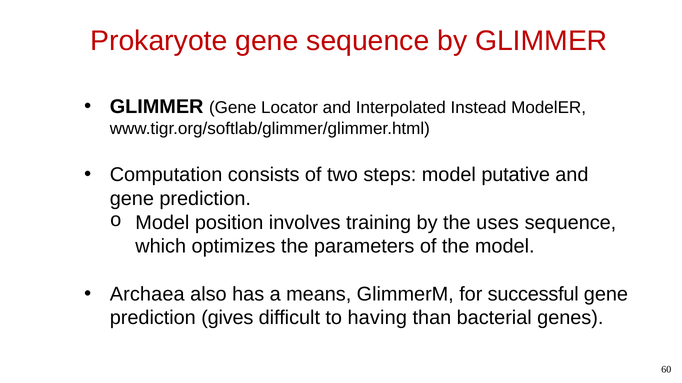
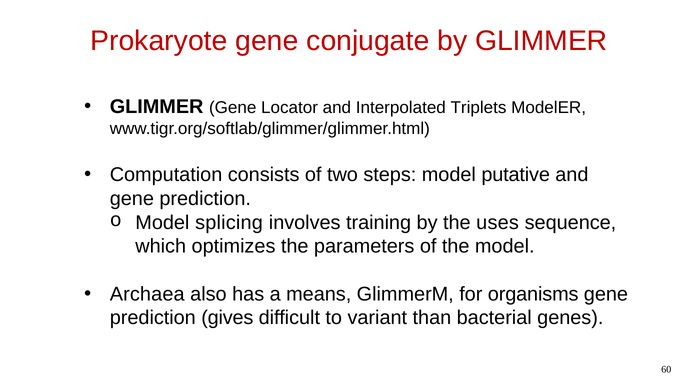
gene sequence: sequence -> conjugate (368, 41)
Instead: Instead -> Triplets (479, 108)
position: position -> splicing (229, 223)
successful: successful -> organisms (533, 295)
having: having -> variant (377, 318)
